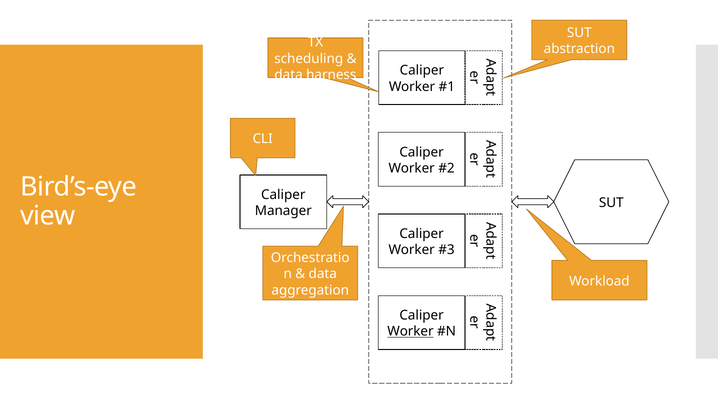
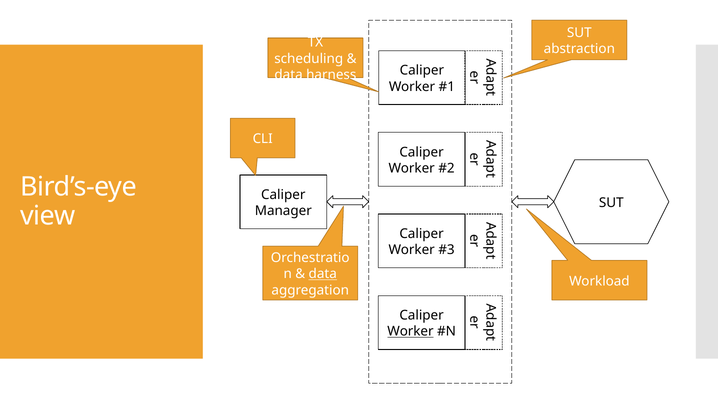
data underline: none -> present (323, 274)
